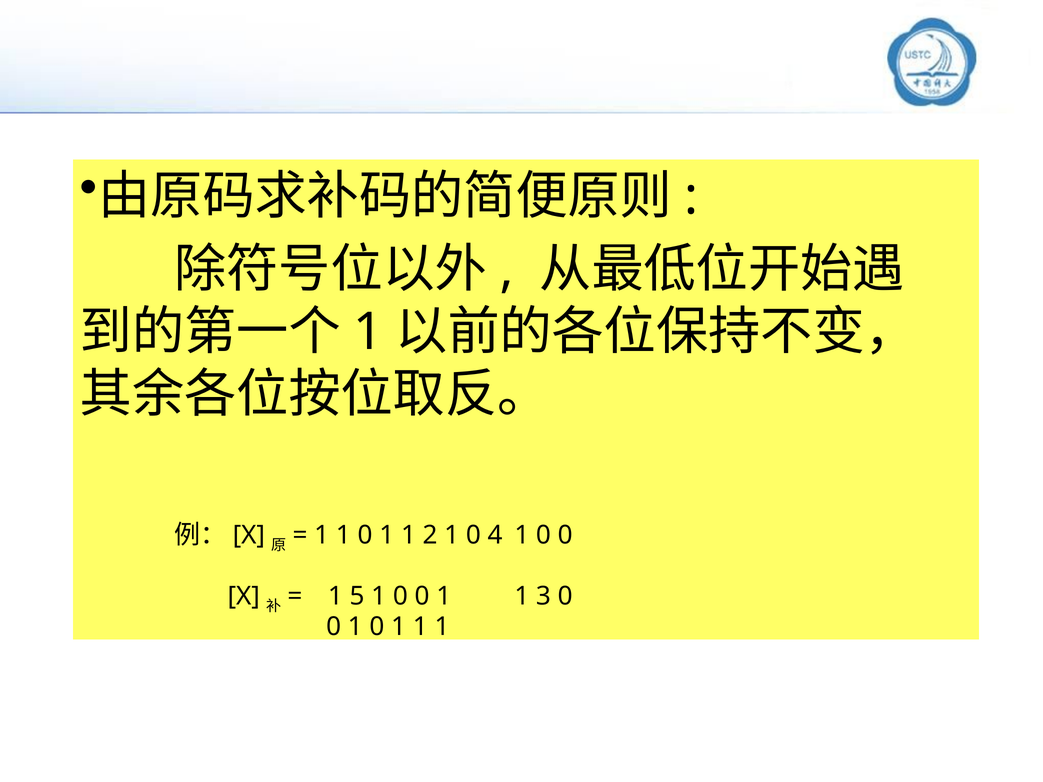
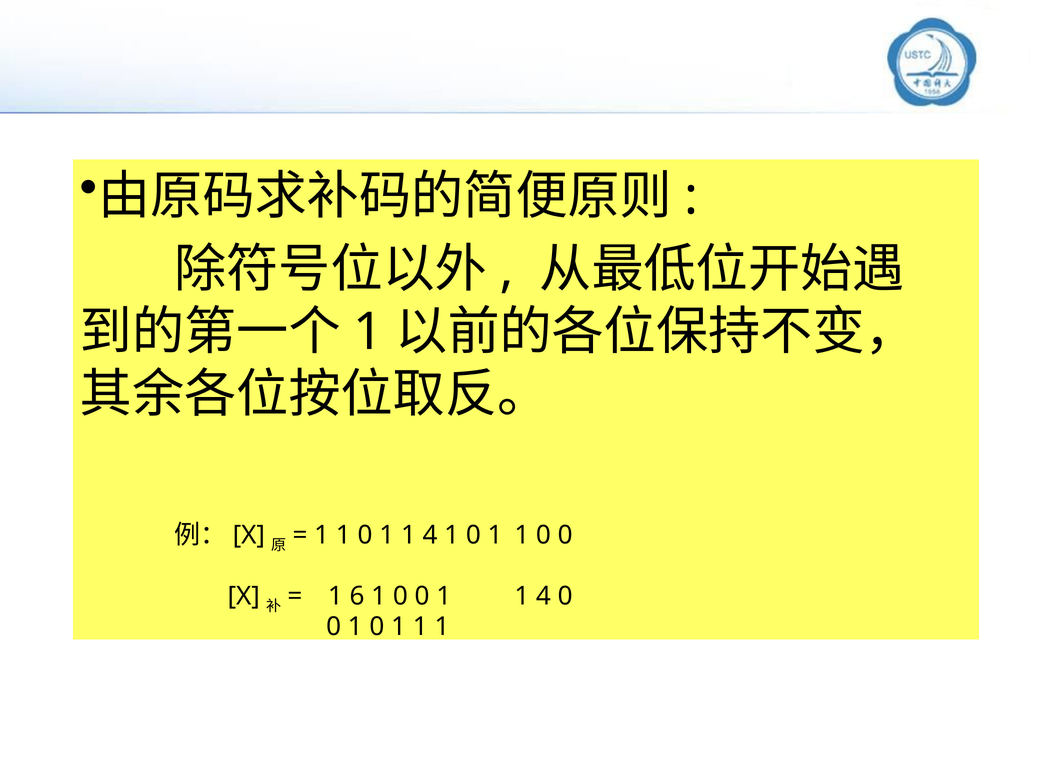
1 1 2: 2 -> 4 (430, 535)
4: 4 -> 1 (495, 535)
5: 5 -> 6 (357, 596)
3: 3 -> 4 (543, 596)
